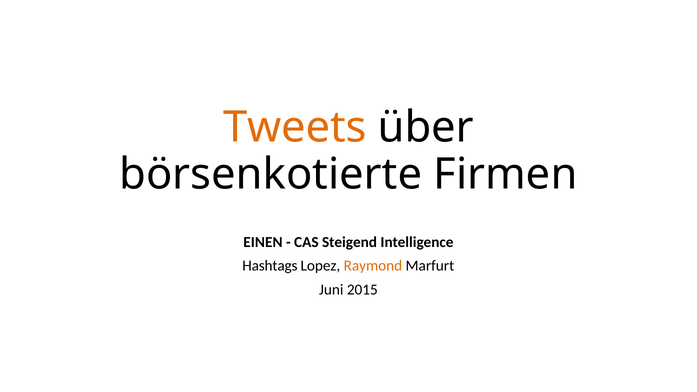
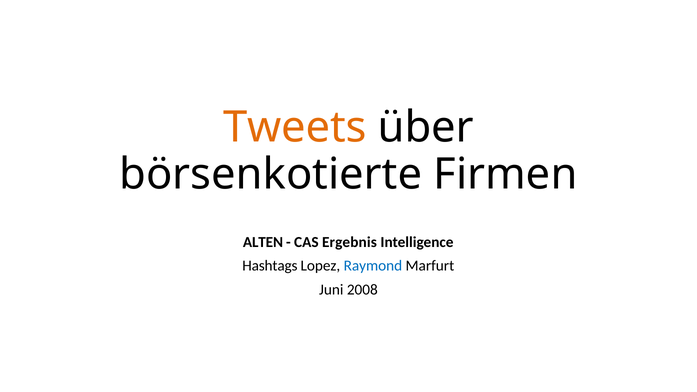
EINEN: EINEN -> ALTEN (263, 242)
Steigend: Steigend -> Ergebnis (349, 242)
Raymond colour: orange -> blue (373, 266)
2015: 2015 -> 2008 (362, 290)
